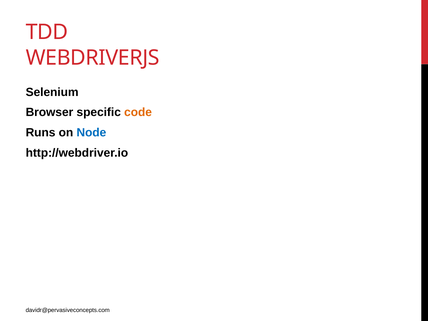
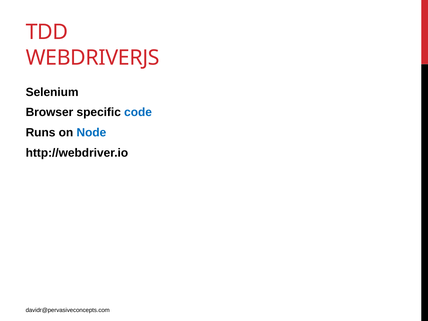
code colour: orange -> blue (138, 112)
